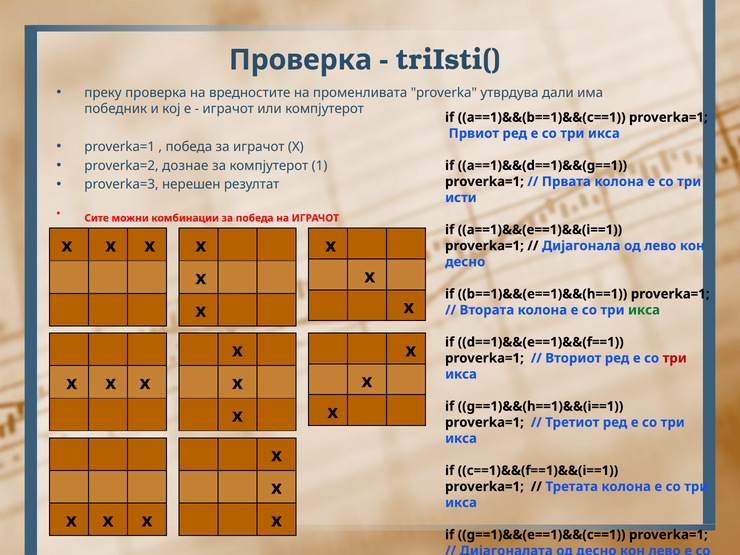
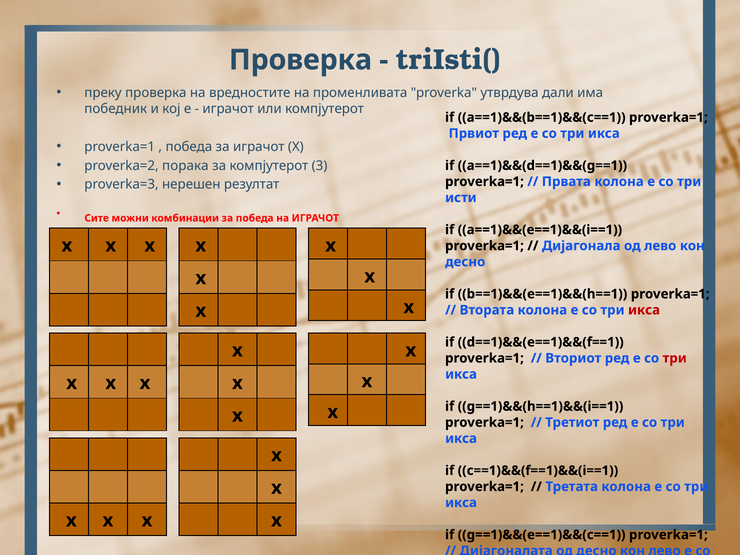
дознае: дознае -> порака (185, 166)
1: 1 -> 3 (320, 166)
икса colour: green -> red (644, 310)
